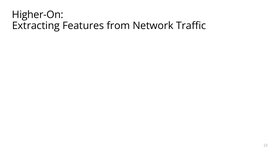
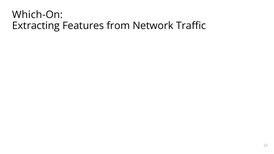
Higher-On: Higher-On -> Which-On (38, 15)
